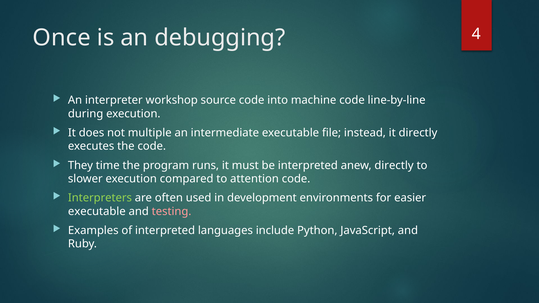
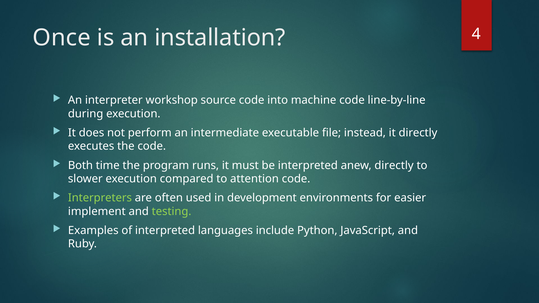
debugging: debugging -> installation (220, 38)
multiple: multiple -> perform (150, 133)
They: They -> Both (80, 165)
executable: executable -> implement (97, 212)
testing colour: pink -> light green (172, 212)
